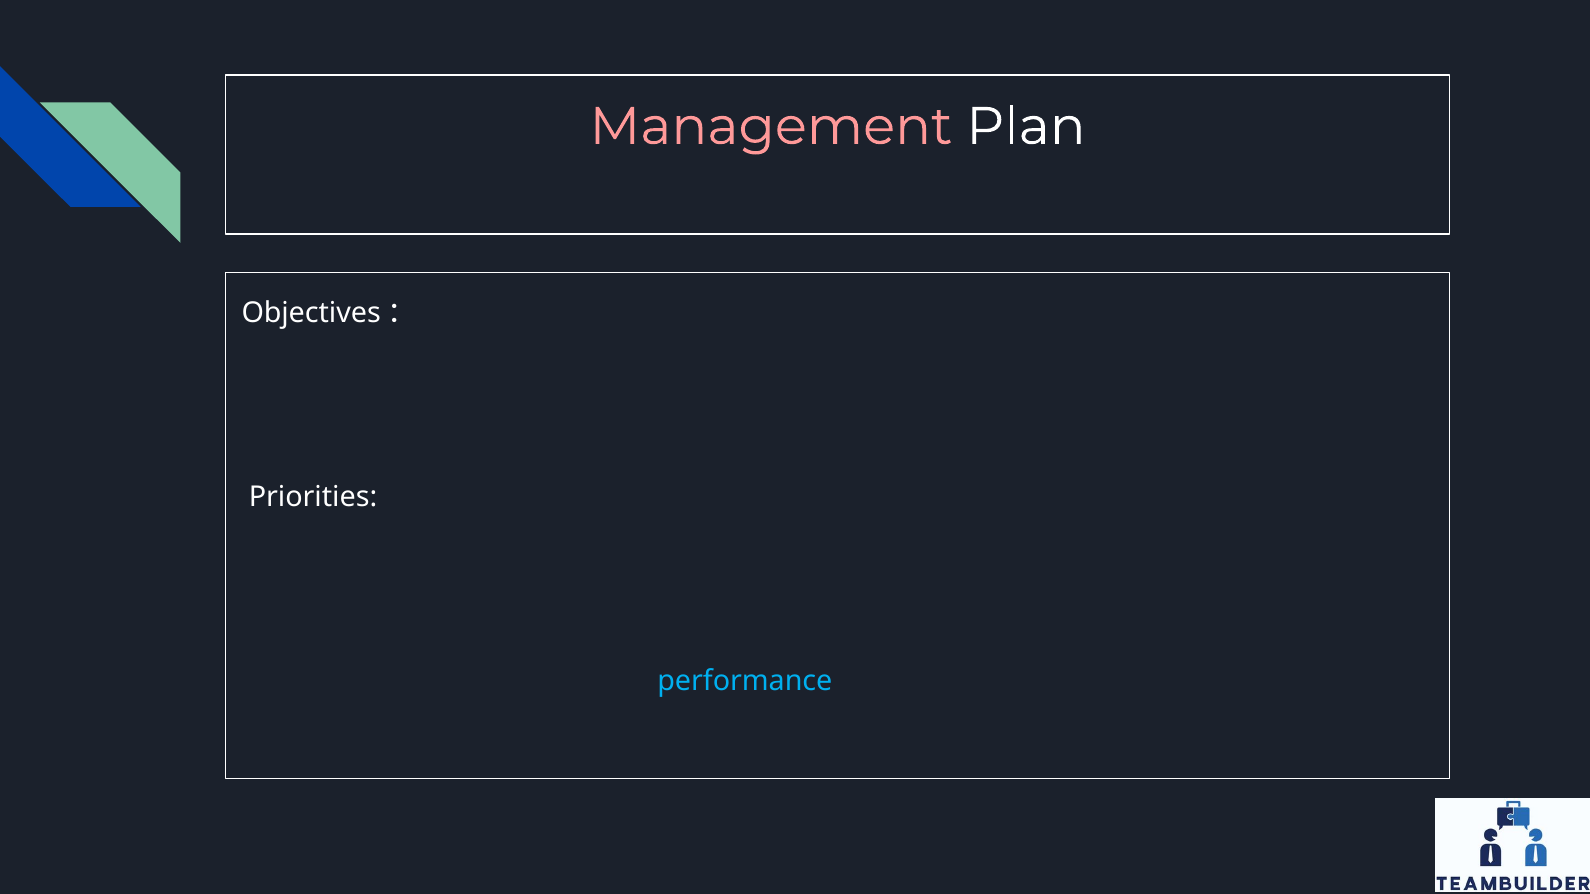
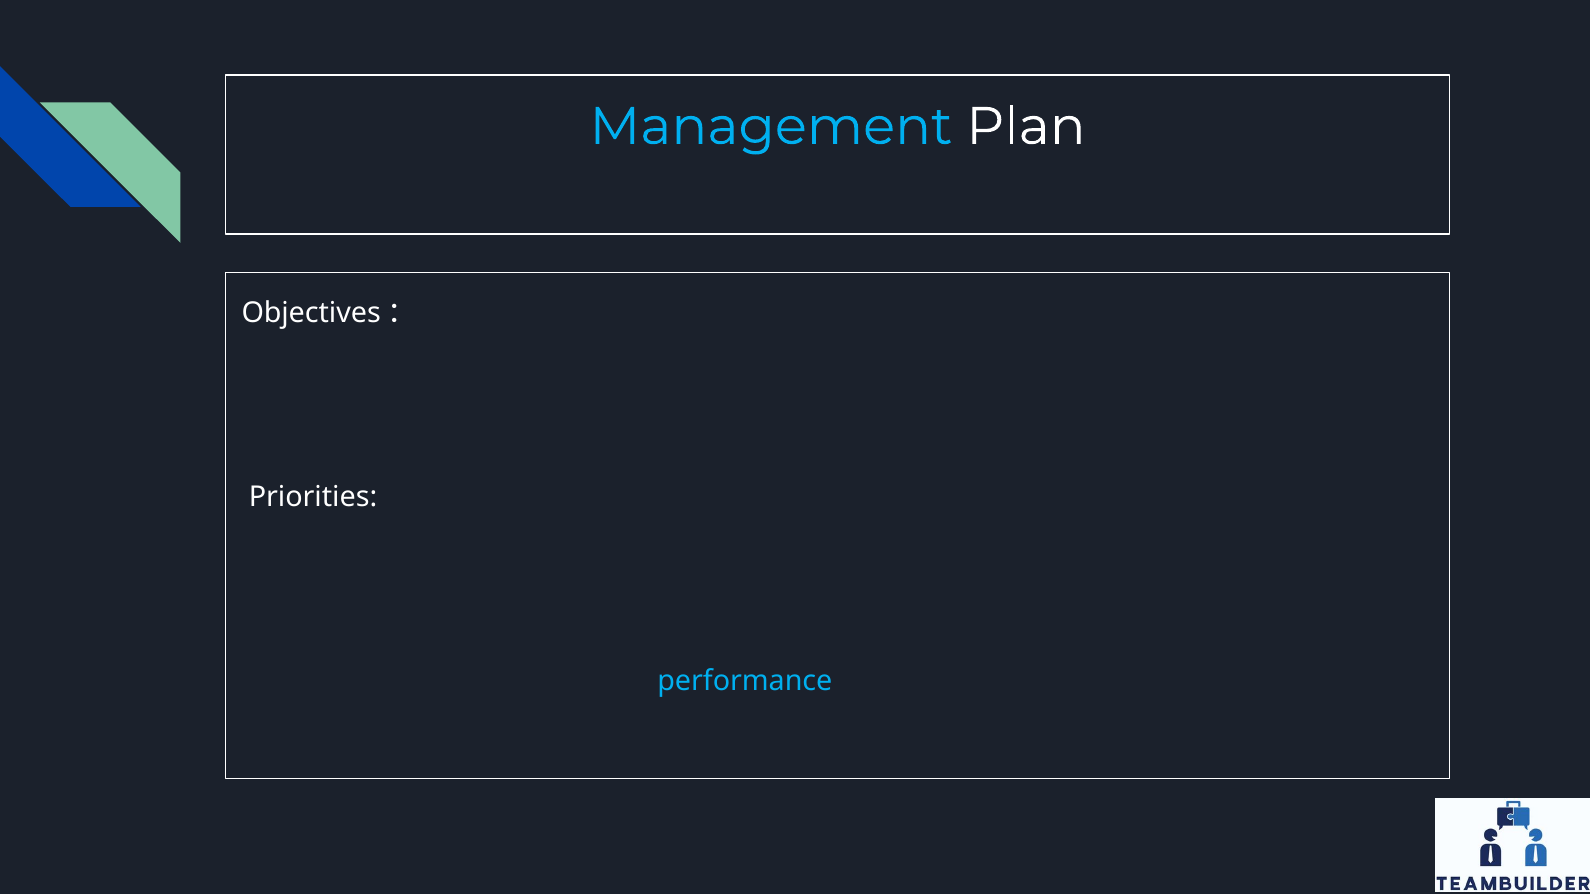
Management colour: pink -> light blue (771, 127)
